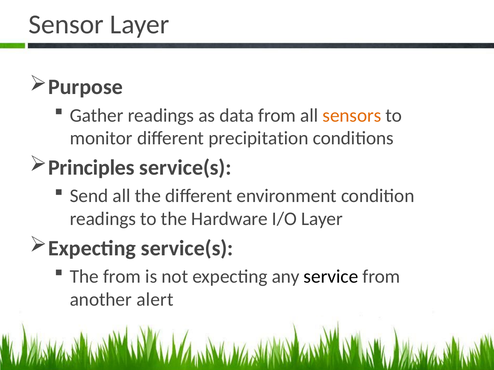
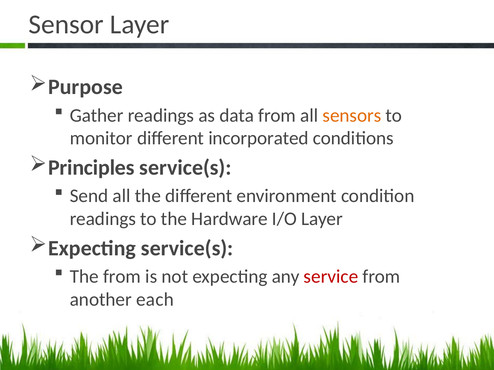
precipitation: precipitation -> incorporated (258, 139)
service colour: black -> red (331, 277)
alert: alert -> each (155, 300)
